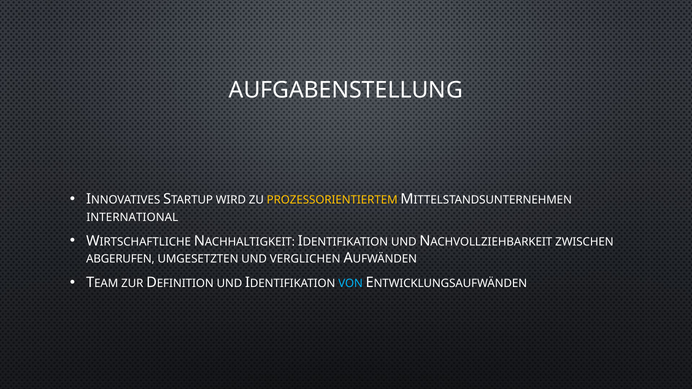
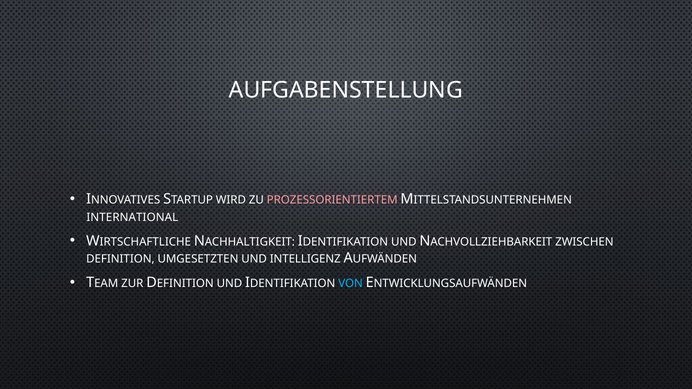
PROZESSORIENTIERTEM colour: yellow -> pink (332, 200)
ABGERUFEN: ABGERUFEN -> DEFINITION (120, 259)
VERGLICHEN: VERGLICHEN -> INTELLIGENZ (305, 259)
